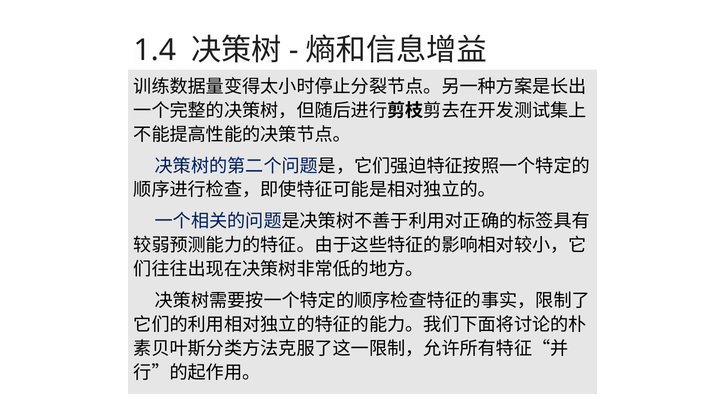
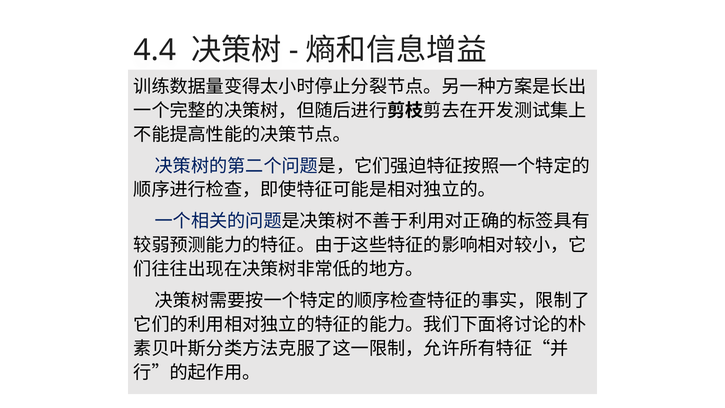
1.4: 1.4 -> 4.4 (155, 50)
